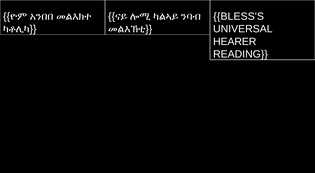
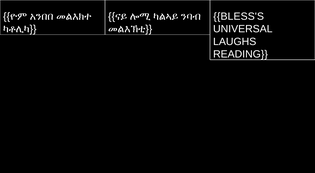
HEARER: HEARER -> LAUGHS (235, 42)
